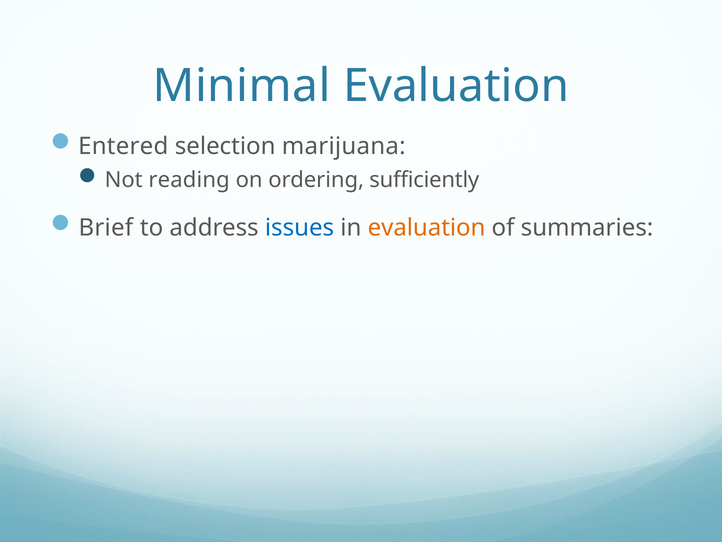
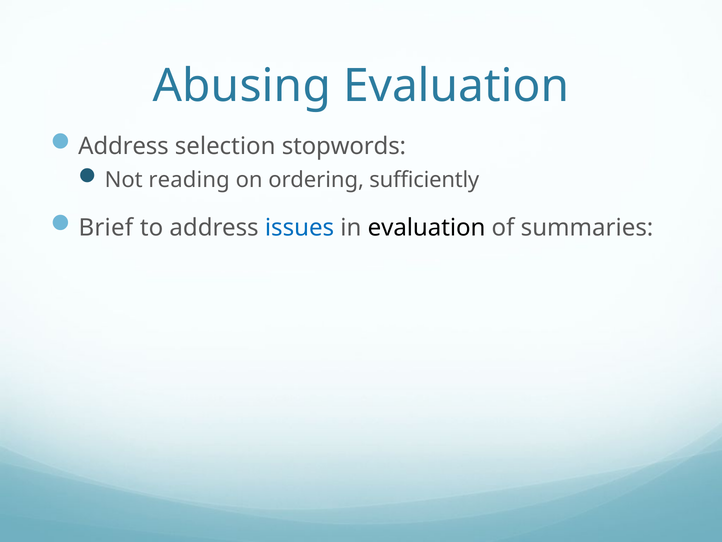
Minimal: Minimal -> Abusing (242, 86)
Entered: Entered -> Address (123, 146)
marijuana: marijuana -> stopwords (344, 146)
evaluation colour: orange -> black (427, 228)
